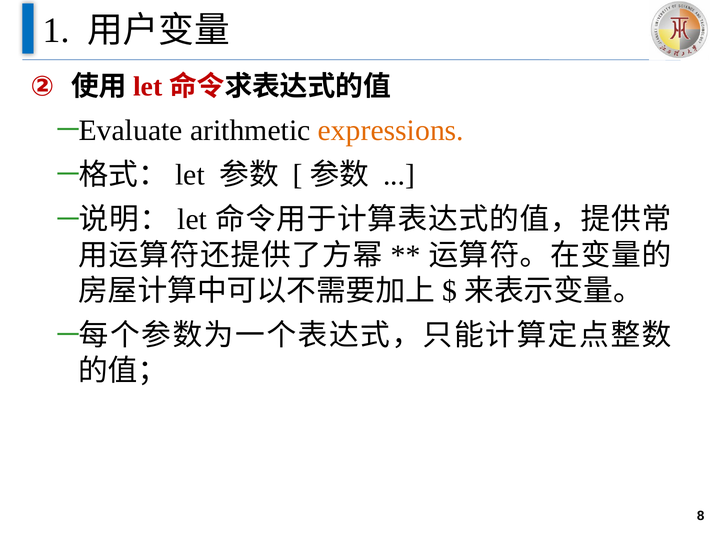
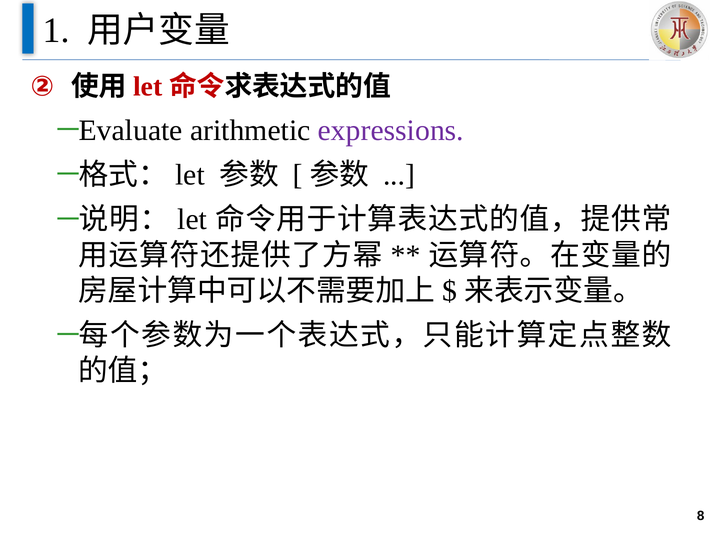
expressions colour: orange -> purple (391, 130)
